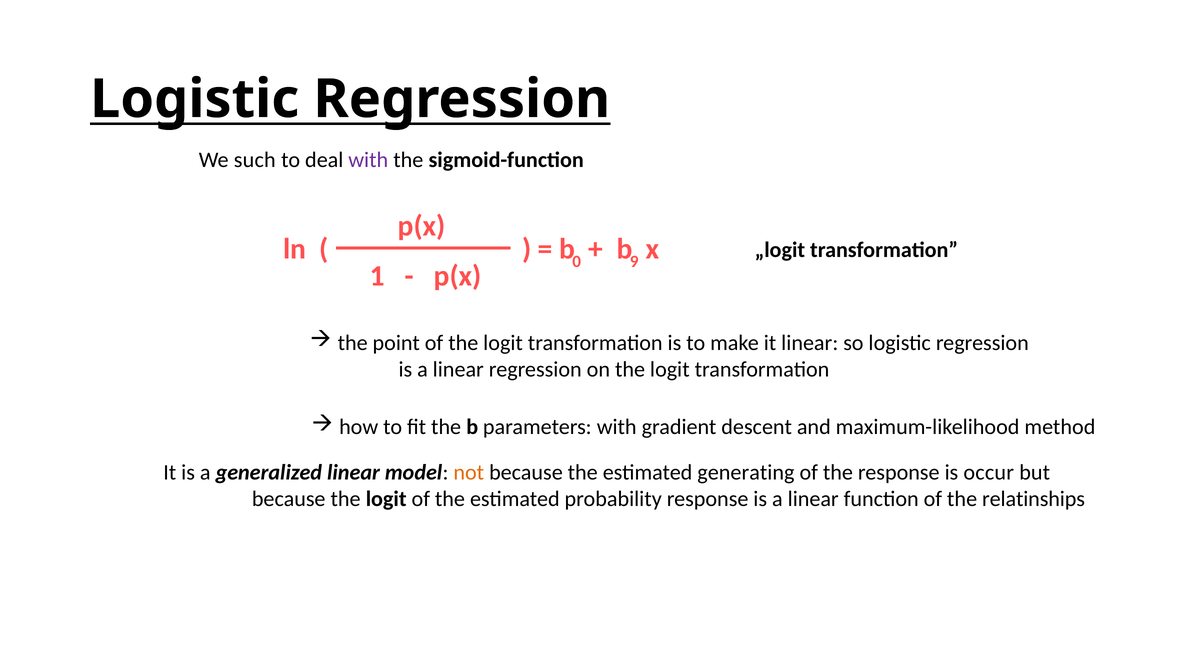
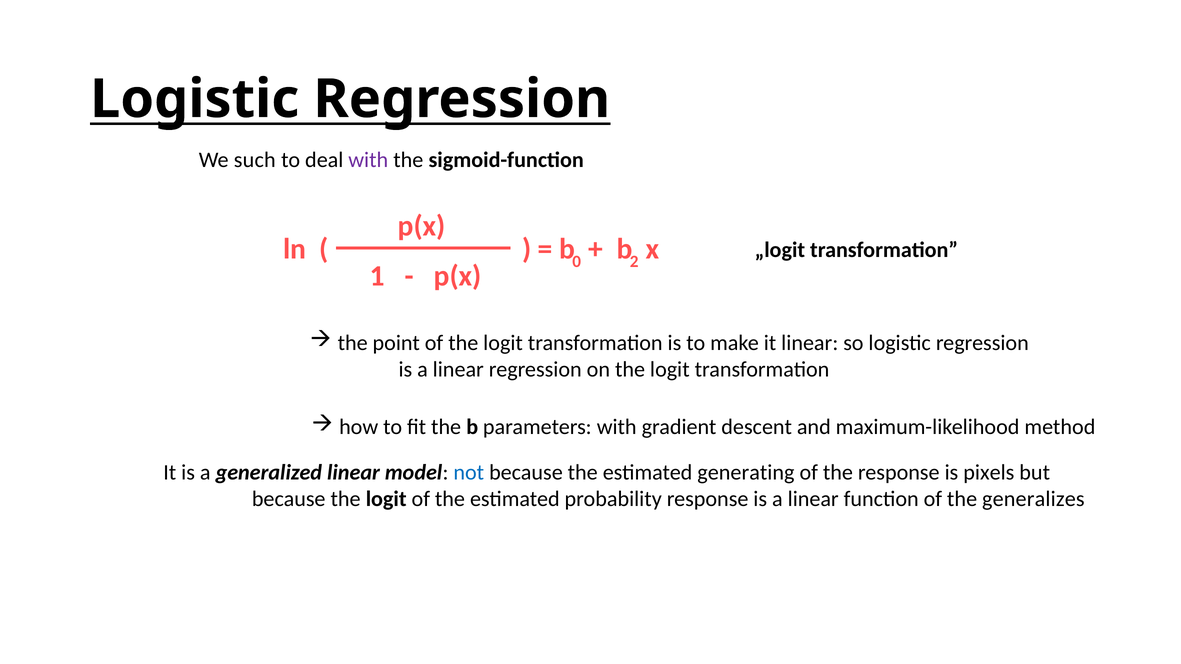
9: 9 -> 2 (634, 262)
not colour: orange -> blue (469, 473)
occur: occur -> pixels (989, 473)
relatinships: relatinships -> generalizes (1033, 499)
